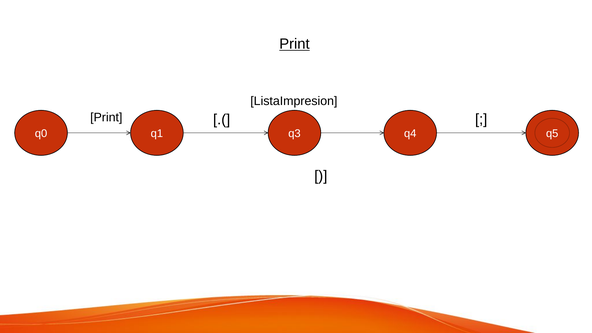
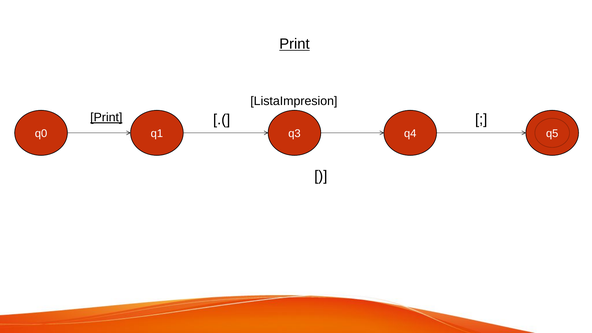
Print underline: none -> present (106, 118)
